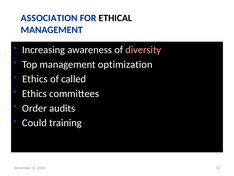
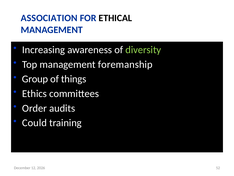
diversity colour: pink -> light green (143, 50)
optimization: optimization -> foremanship (125, 64)
Ethics: Ethics -> Group (35, 79)
called: called -> things (74, 79)
